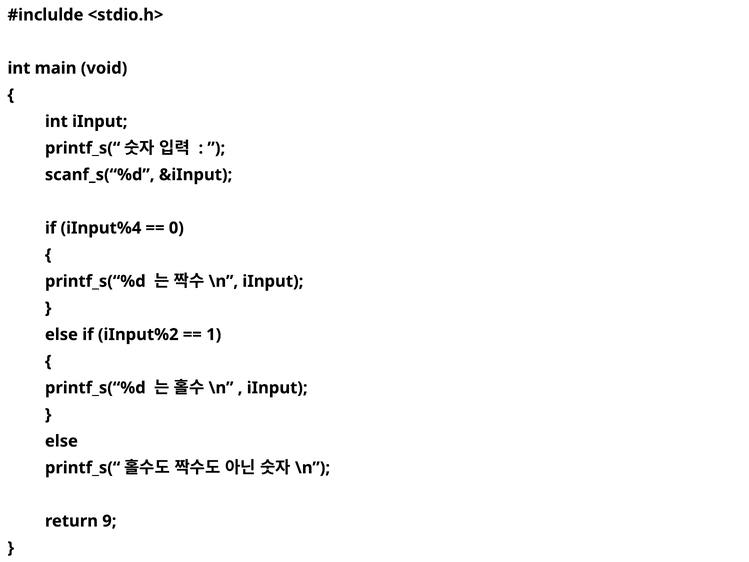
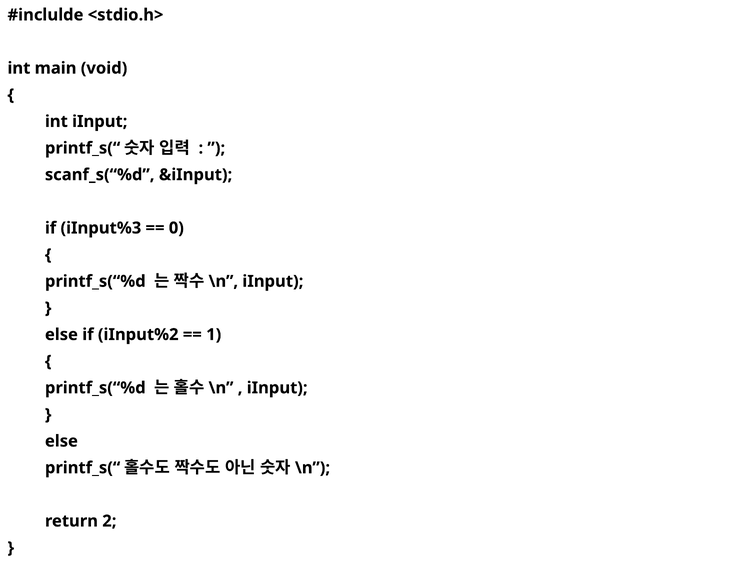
iInput%4: iInput%4 -> iInput%3 (101, 228)
9: 9 -> 2 (109, 521)
